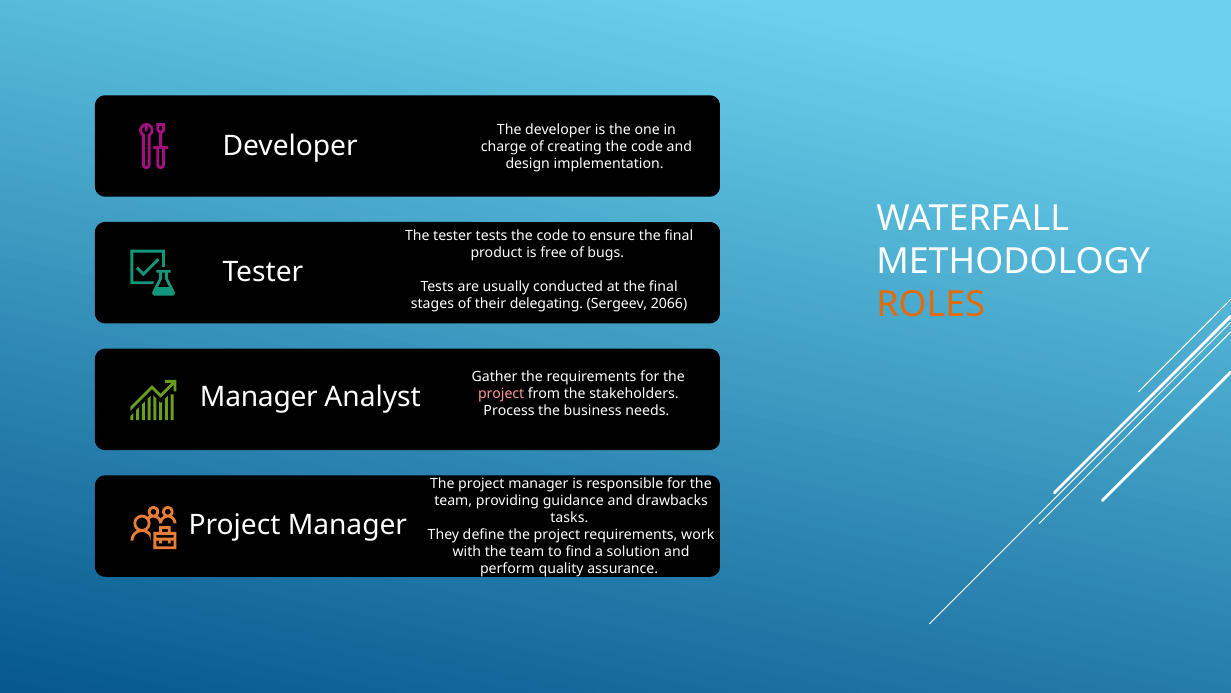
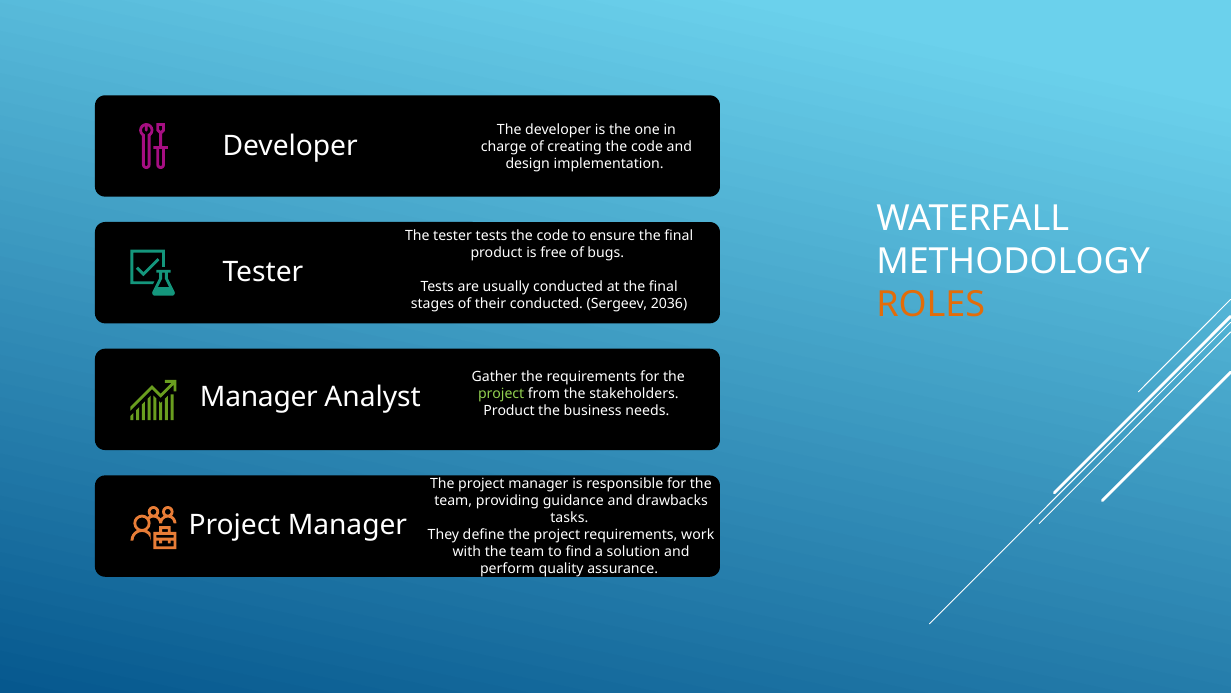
their delegating: delegating -> conducted (546, 304)
2066: 2066 -> 2036 (669, 304)
project colour: pink -> light green (501, 393)
Process: Process -> Product (509, 410)
